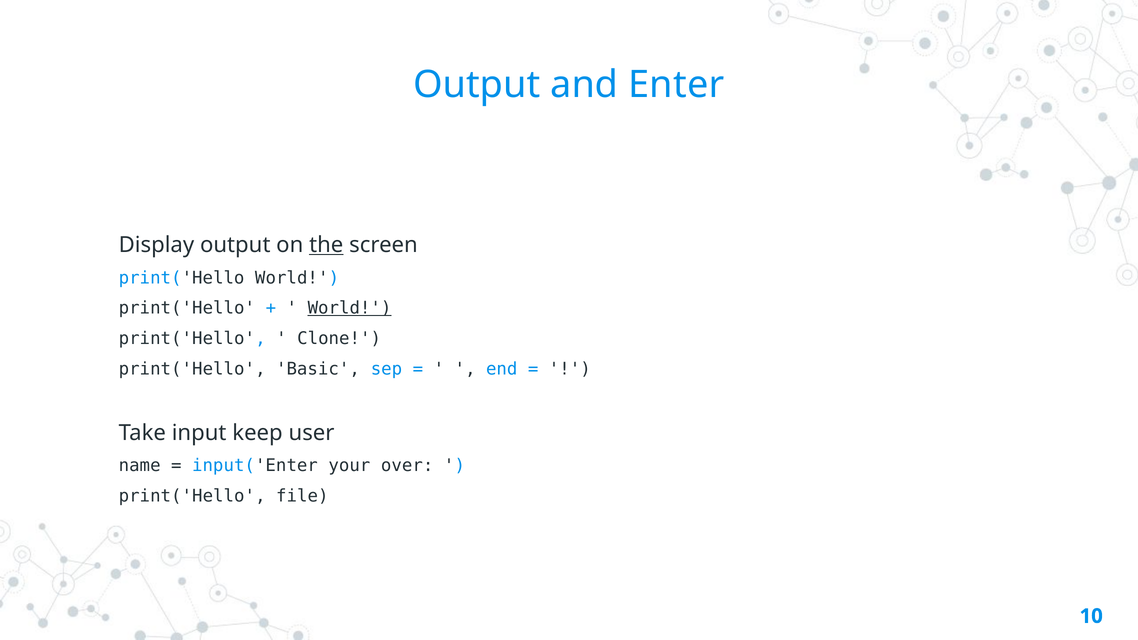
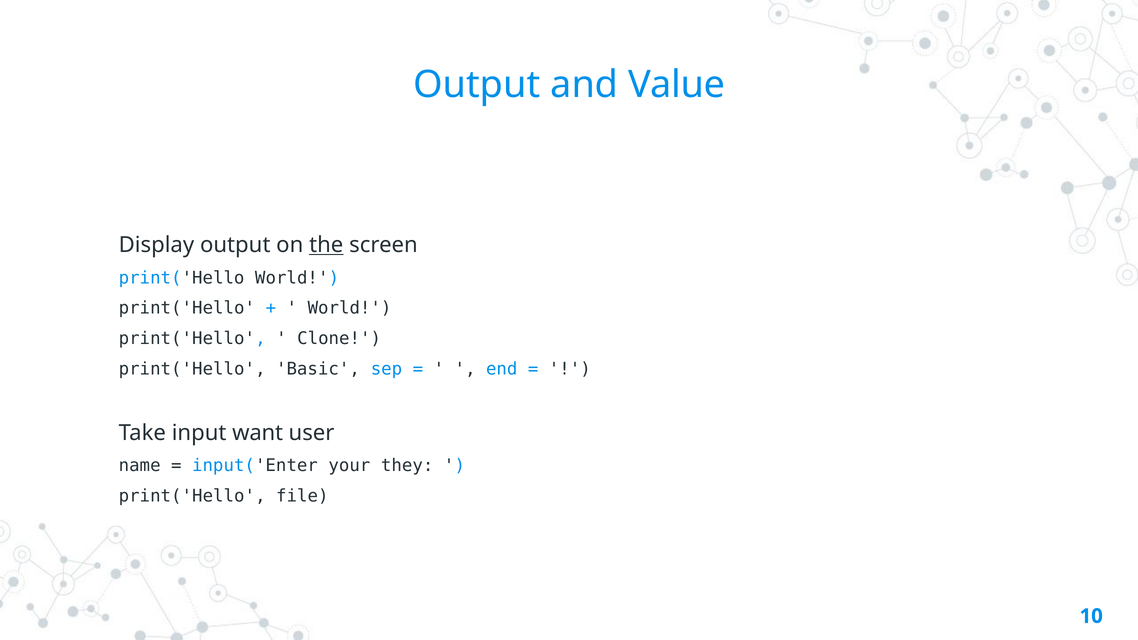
Enter: Enter -> Value (677, 85)
World underline: present -> none (350, 308)
keep: keep -> want (258, 433)
over: over -> they (407, 466)
